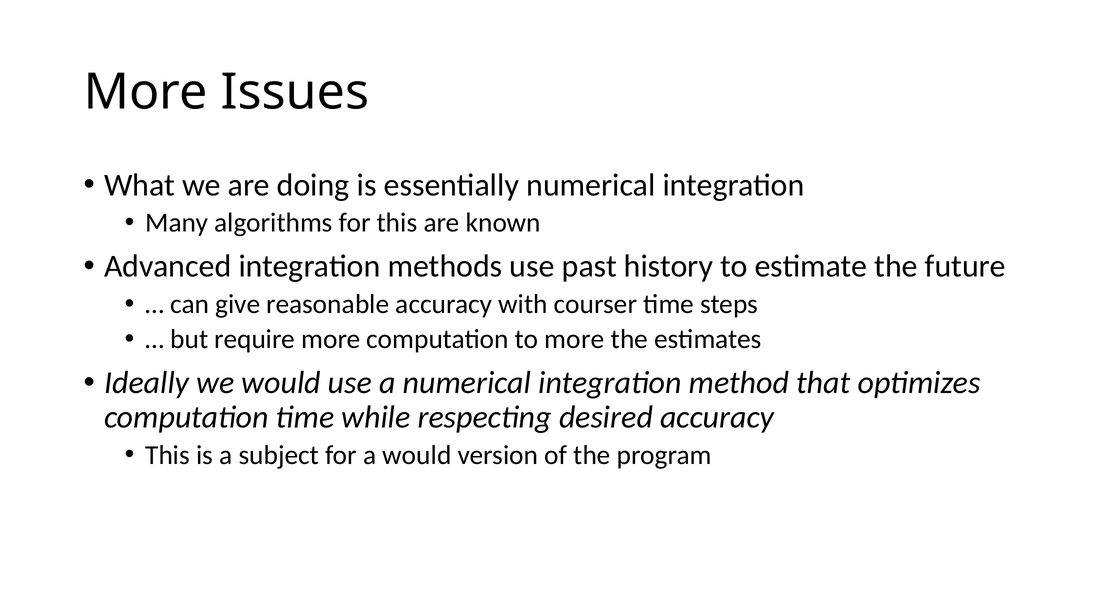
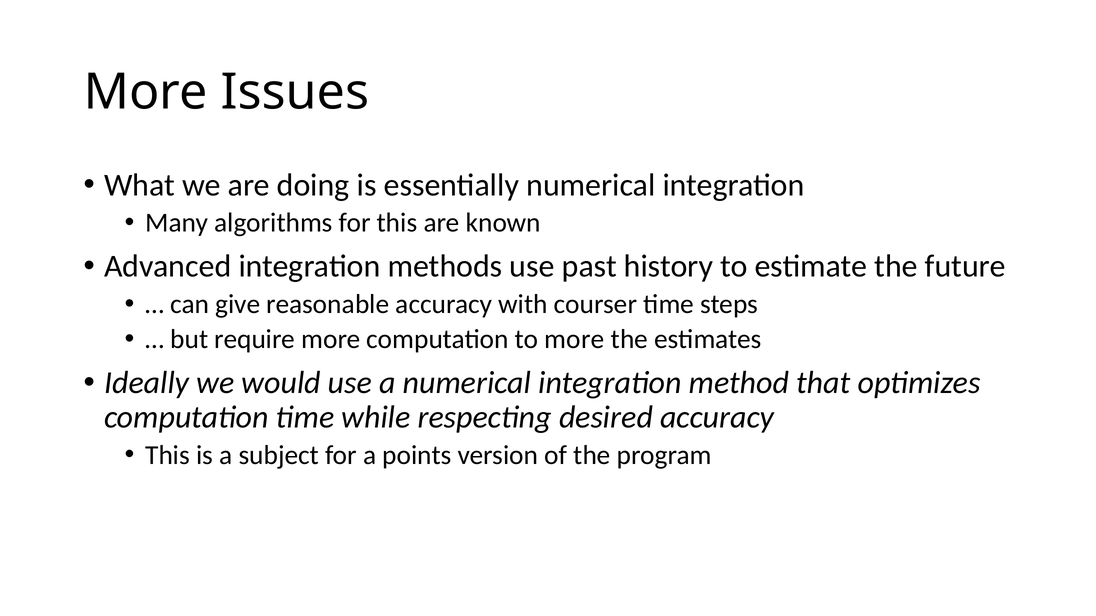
a would: would -> points (417, 455)
